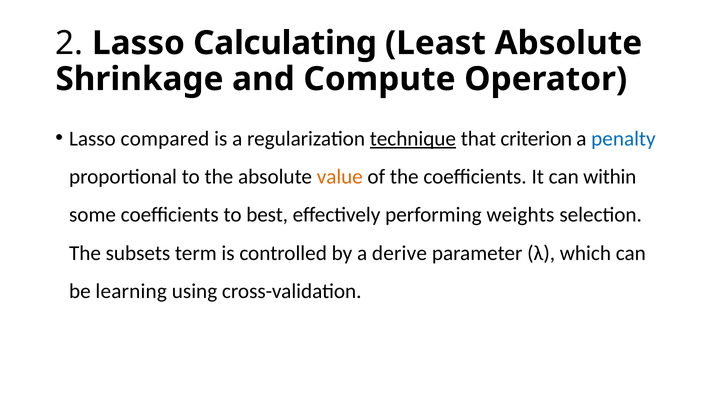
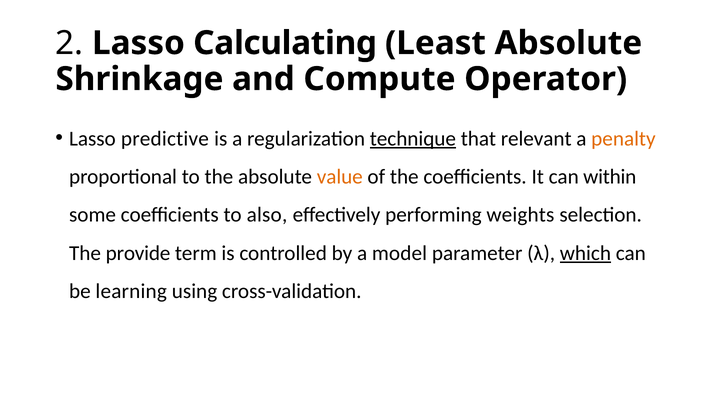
compared: compared -> predictive (165, 139)
criterion: criterion -> relevant (536, 139)
penalty colour: blue -> orange (623, 139)
best: best -> also (267, 215)
subsets: subsets -> provide (138, 253)
derive: derive -> model (399, 253)
which underline: none -> present (585, 253)
